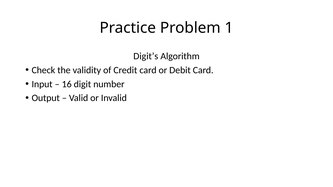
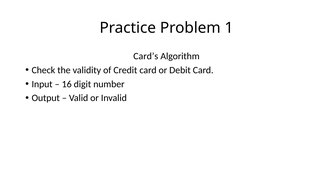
Digit’s: Digit’s -> Card’s (146, 56)
